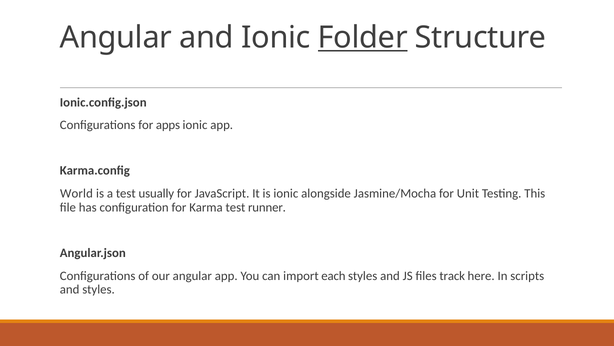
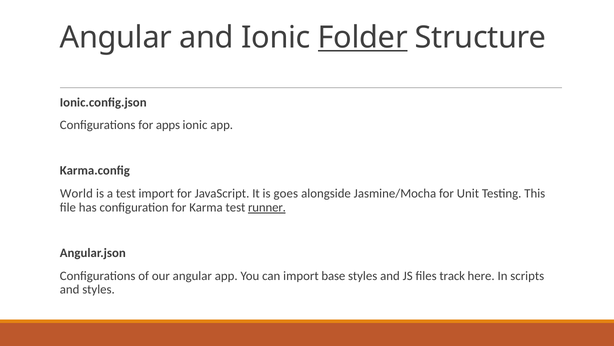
test usually: usually -> import (156, 193)
is ionic: ionic -> goes (286, 193)
runner underline: none -> present (267, 207)
each: each -> base (333, 275)
